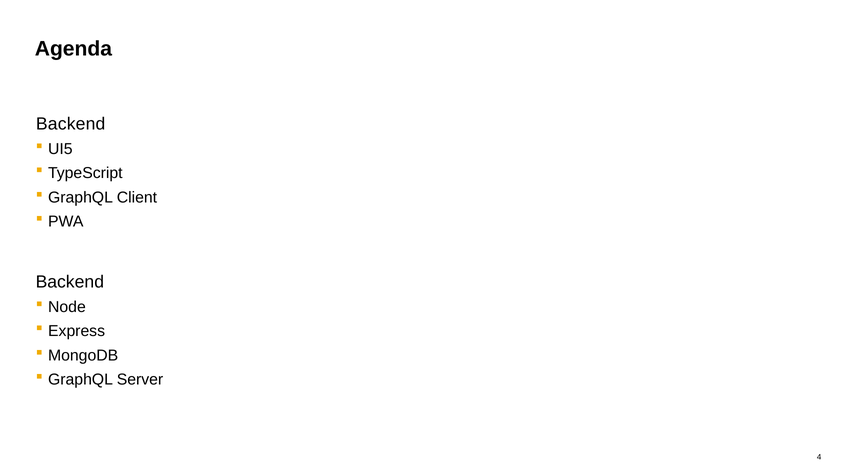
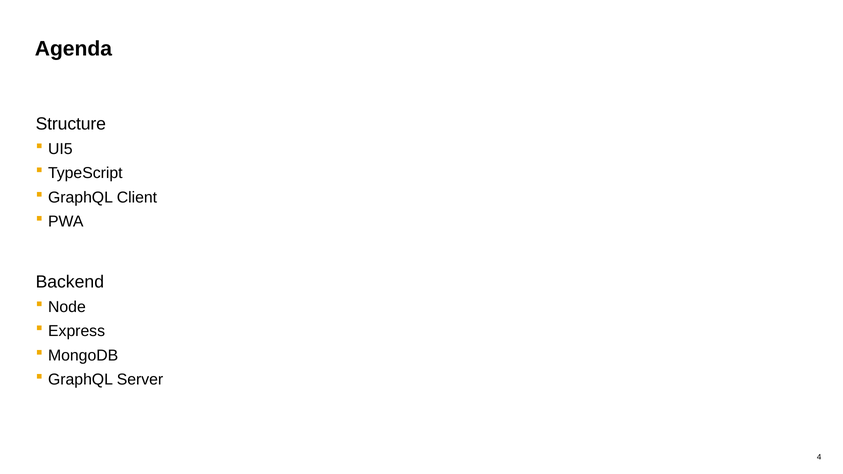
Backend: Backend -> Structure (71, 124)
